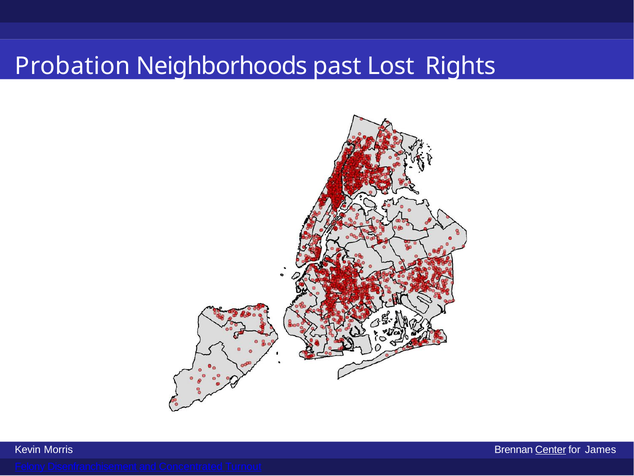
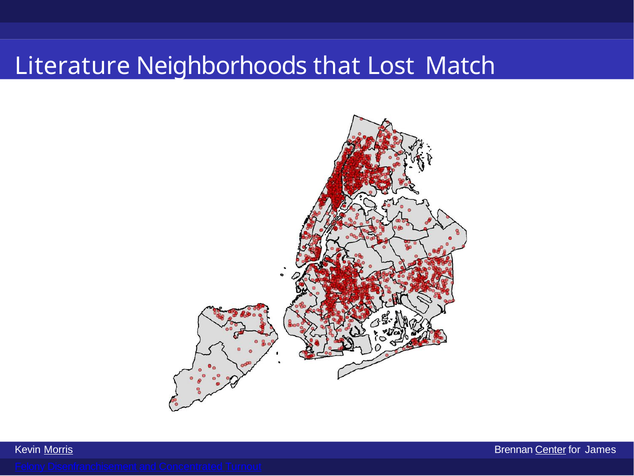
Probation: Probation -> Literature (73, 66)
past: past -> that (337, 66)
Rights: Rights -> Match (461, 66)
Morris underline: none -> present (58, 450)
